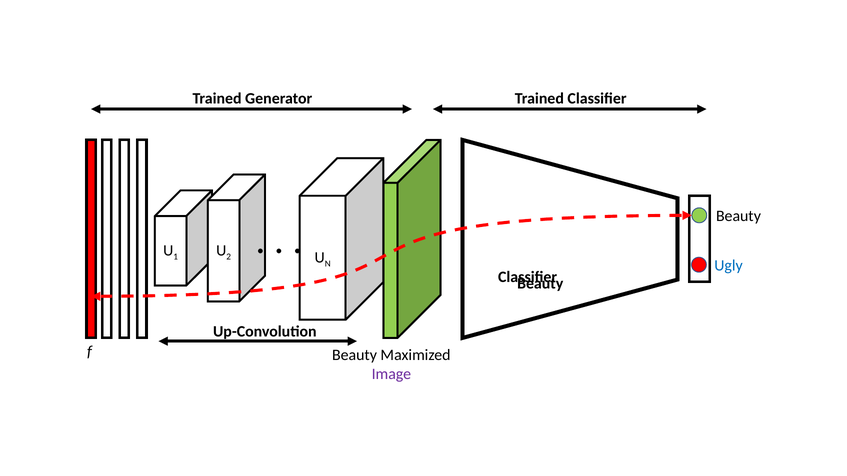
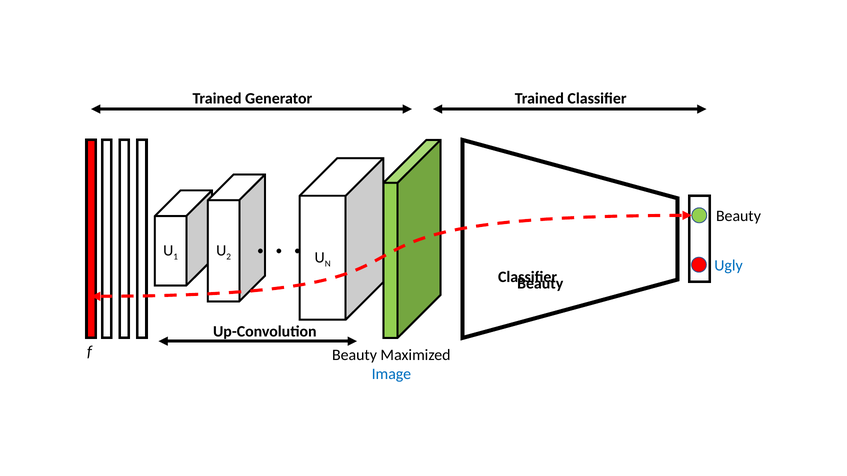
Image colour: purple -> blue (391, 374)
